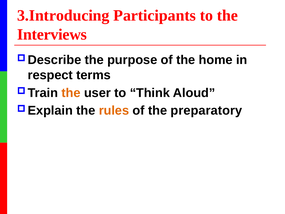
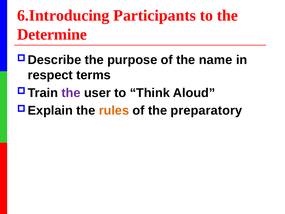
3.Introducing: 3.Introducing -> 6.Introducing (63, 15)
Interviews: Interviews -> Determine (52, 34)
home: home -> name (216, 60)
the colour: orange -> purple (71, 93)
